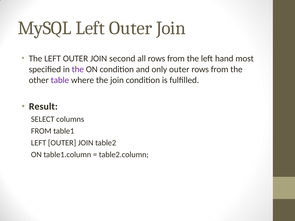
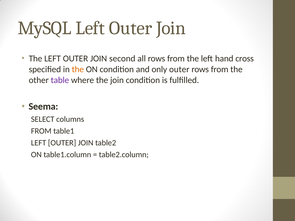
most: most -> cross (245, 59)
the colour: purple -> orange (78, 69)
Result: Result -> Seema (43, 107)
